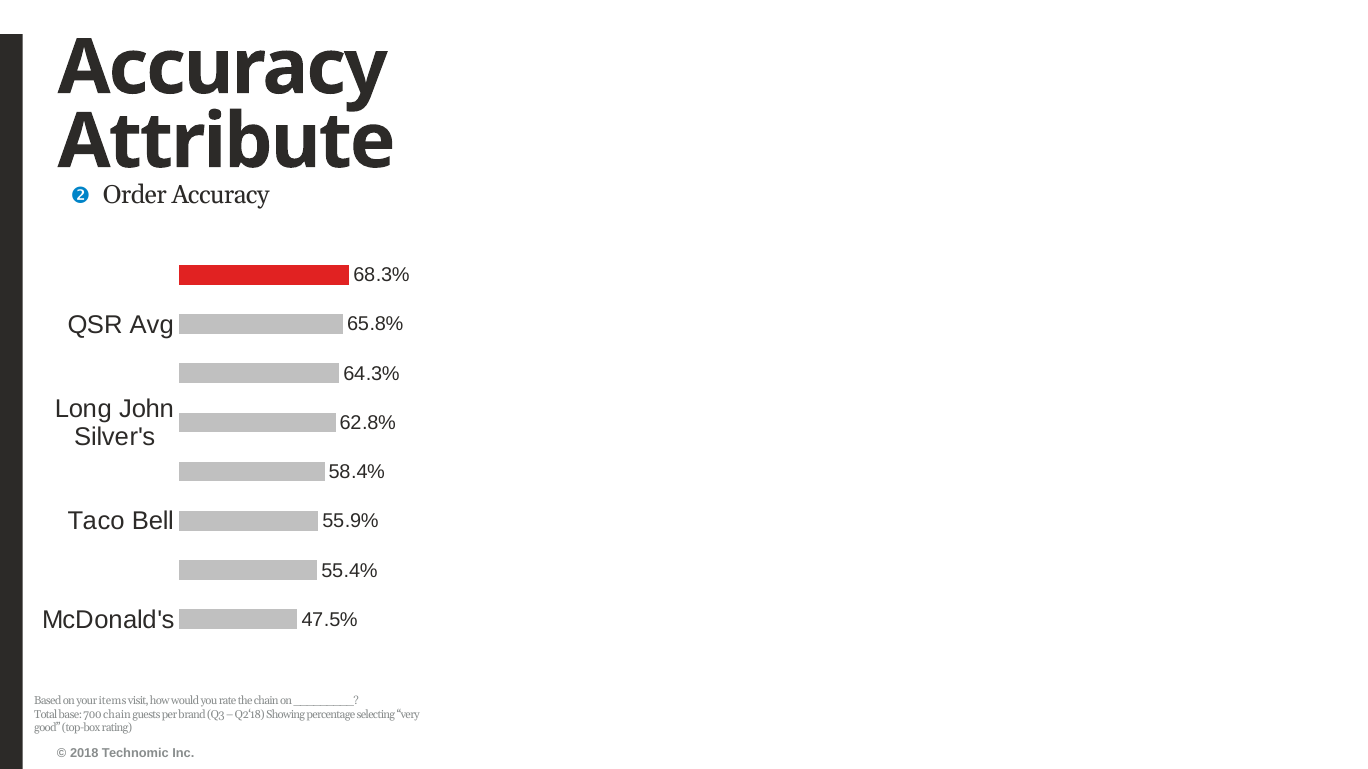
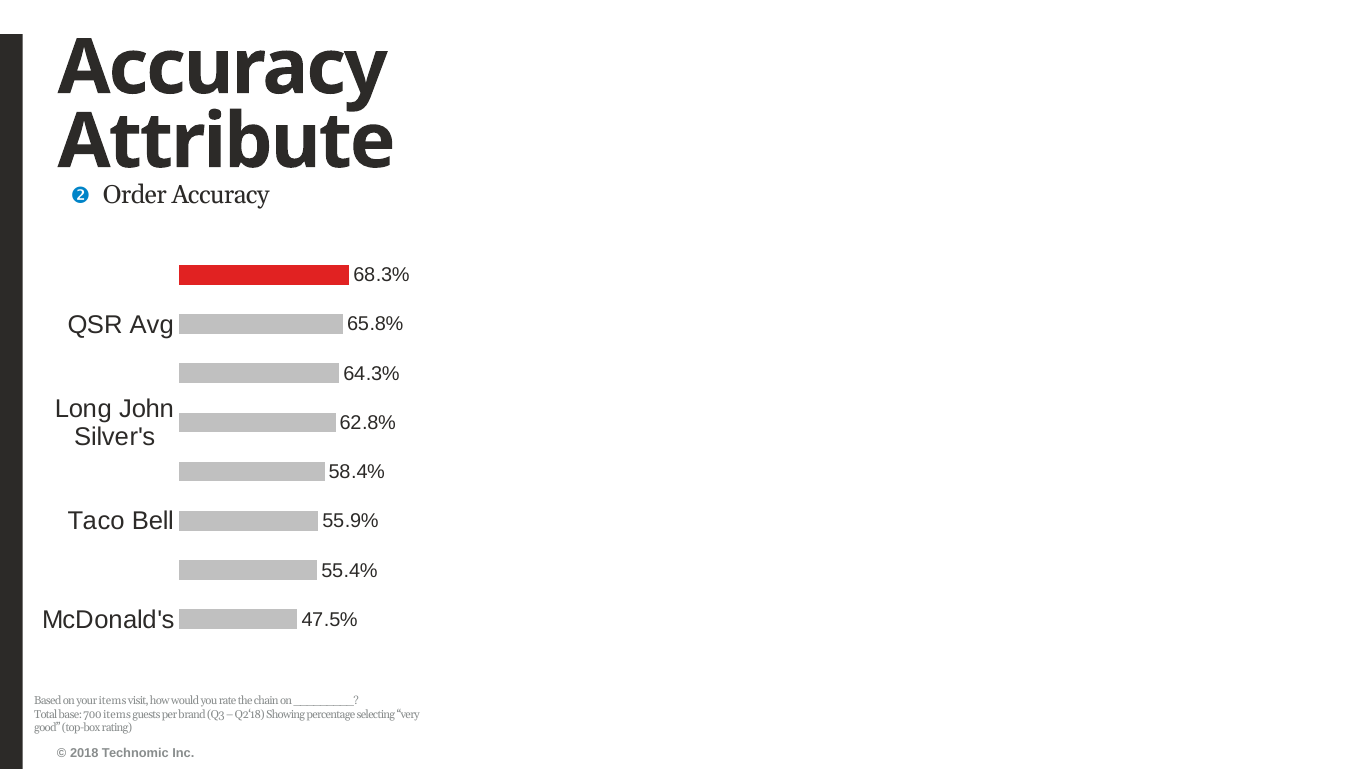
700 chain: chain -> items (117, 715)
